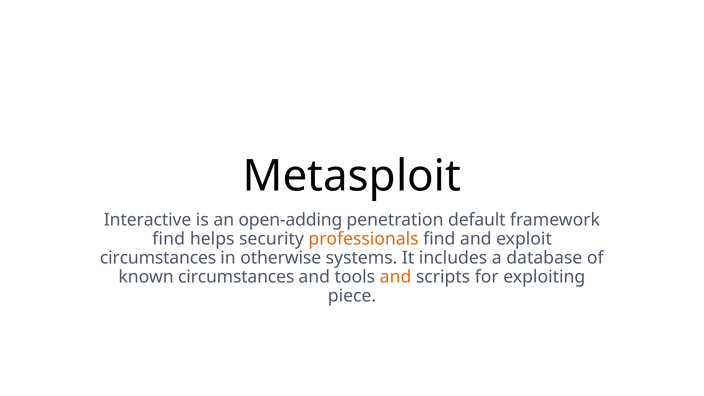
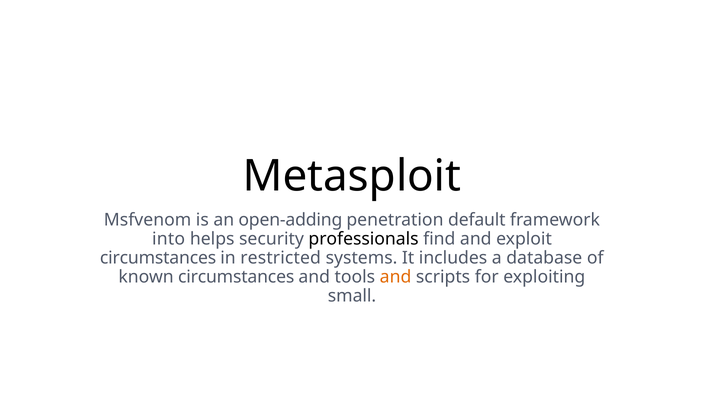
Interactive: Interactive -> Msfvenom (148, 220)
find: find -> into (169, 239)
professionals colour: orange -> black (364, 239)
otherwise: otherwise -> restricted (281, 258)
piece: piece -> small (352, 296)
